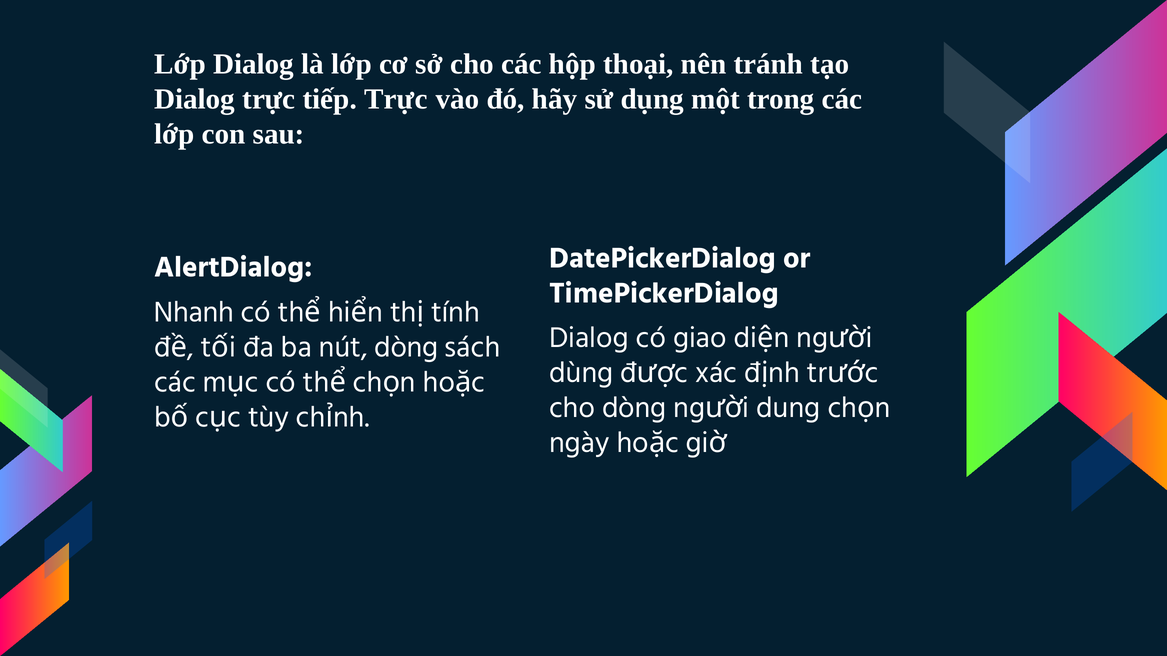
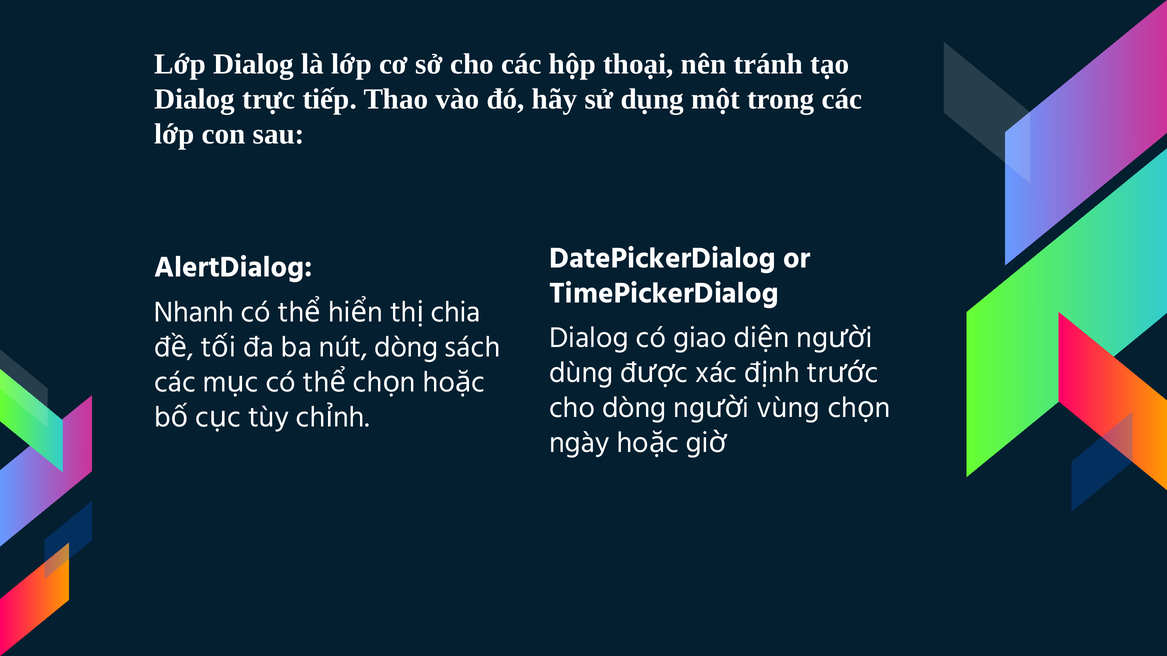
tiếp Trực: Trực -> Thao (396, 99)
tính: tính -> chia (456, 312)
dung: dung -> vùng (788, 408)
